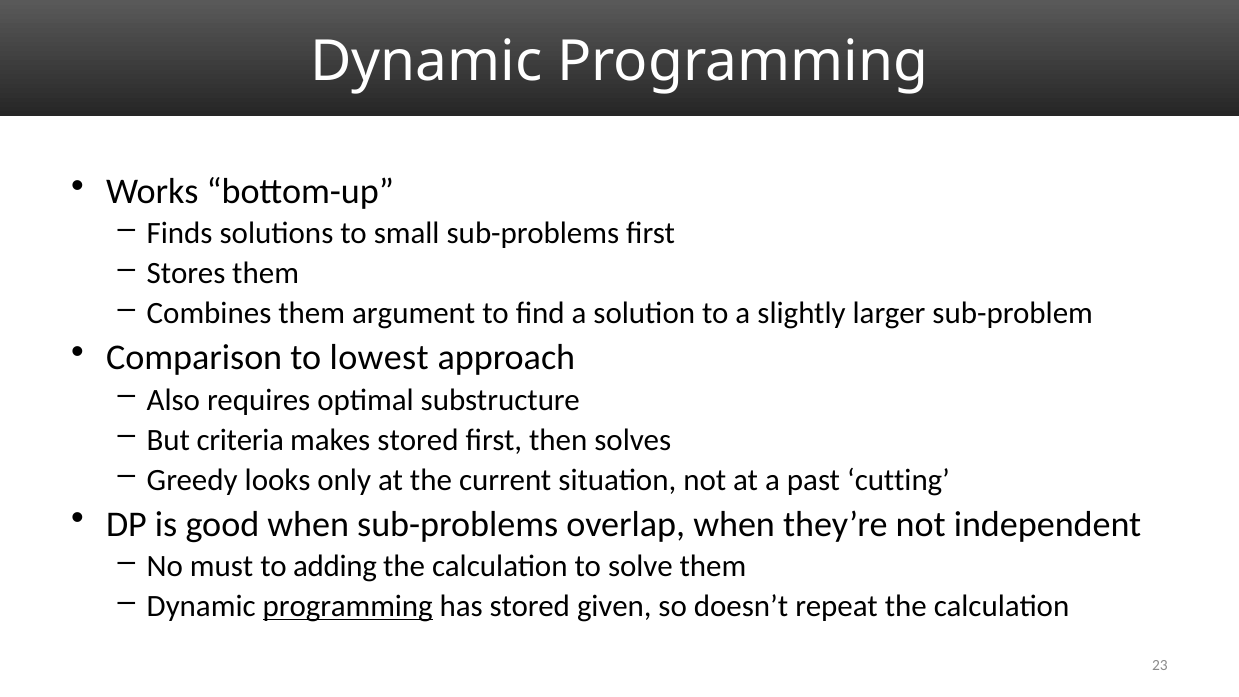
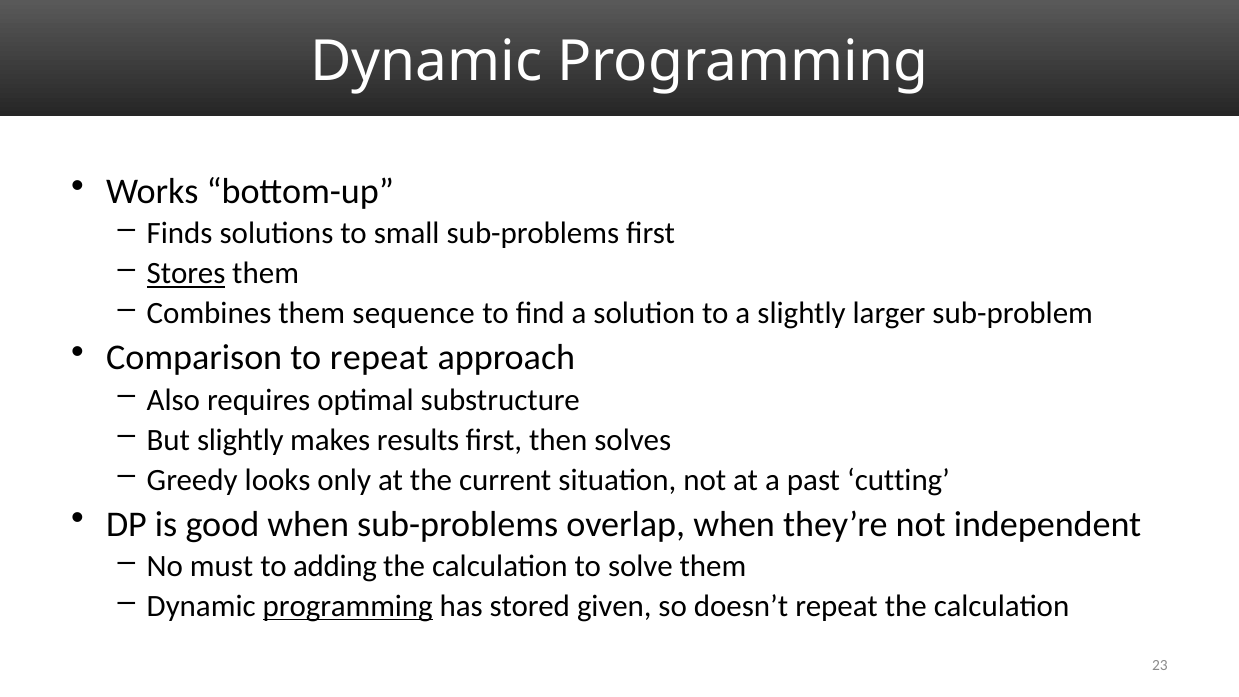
Stores underline: none -> present (186, 273)
argument: argument -> sequence (414, 313)
to lowest: lowest -> repeat (379, 358)
But criteria: criteria -> slightly (240, 440)
makes stored: stored -> results (418, 440)
